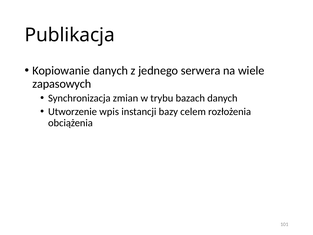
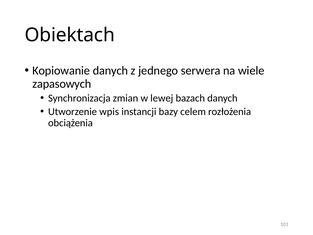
Publikacja: Publikacja -> Obiektach (70, 35)
trybu: trybu -> lewej (162, 98)
